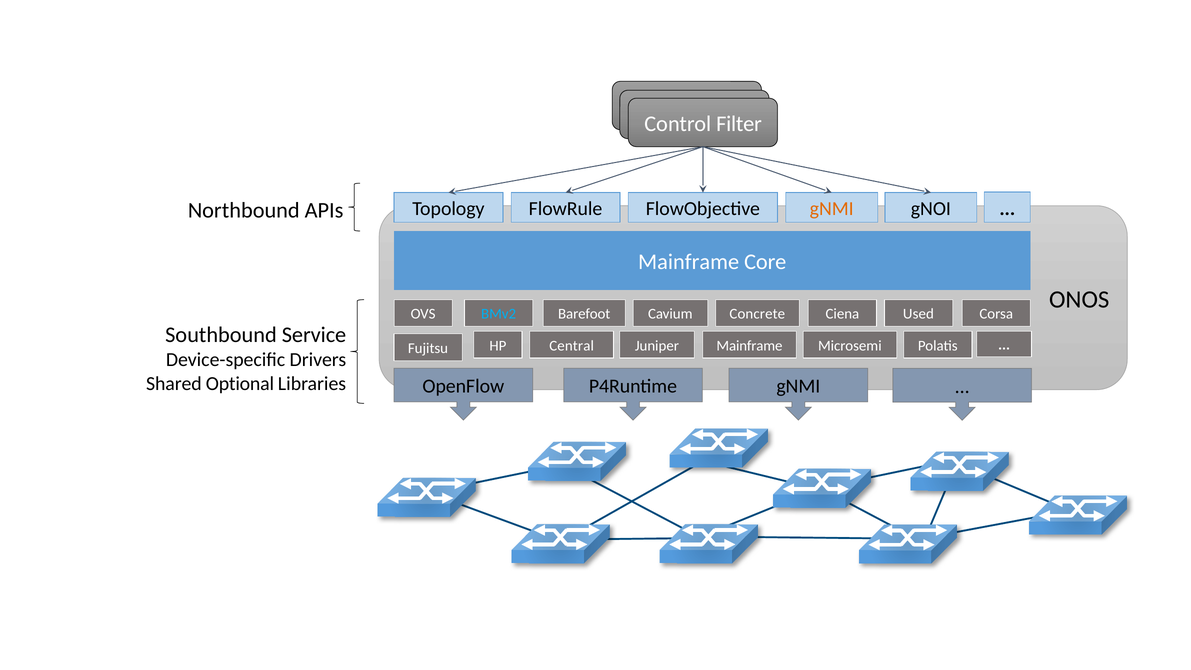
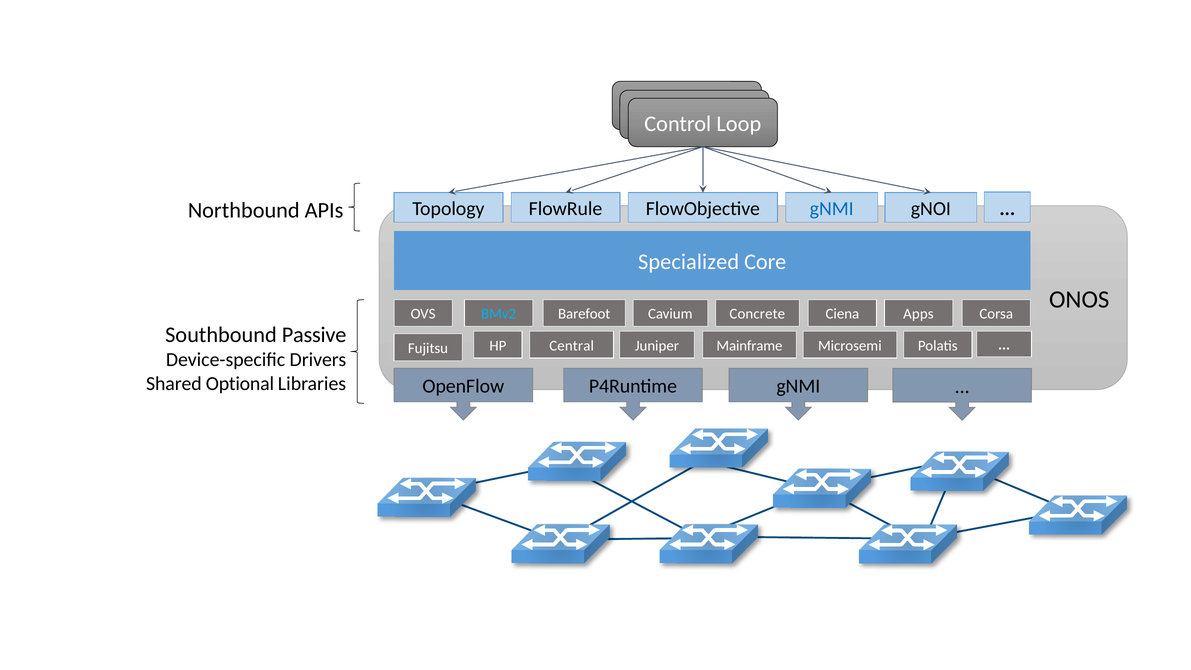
Filter: Filter -> Loop (739, 124)
gNMI colour: orange -> blue (832, 209)
Mainframe: Mainframe -> Specialized (689, 262)
Ciena Used: Used -> Apps (918, 314)
Service: Service -> Passive (314, 335)
